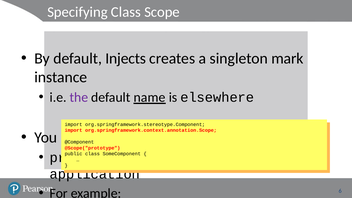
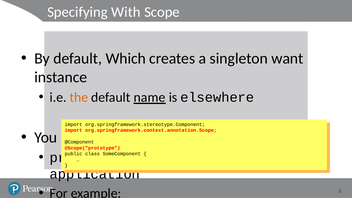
Class: Class -> With (126, 12)
Injects: Injects -> Which (126, 58)
mark: mark -> want (287, 58)
the colour: purple -> orange (79, 97)
